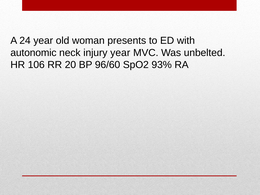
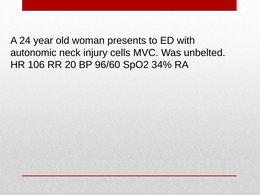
injury year: year -> cells (120, 53)
93%: 93% -> 34% (162, 65)
